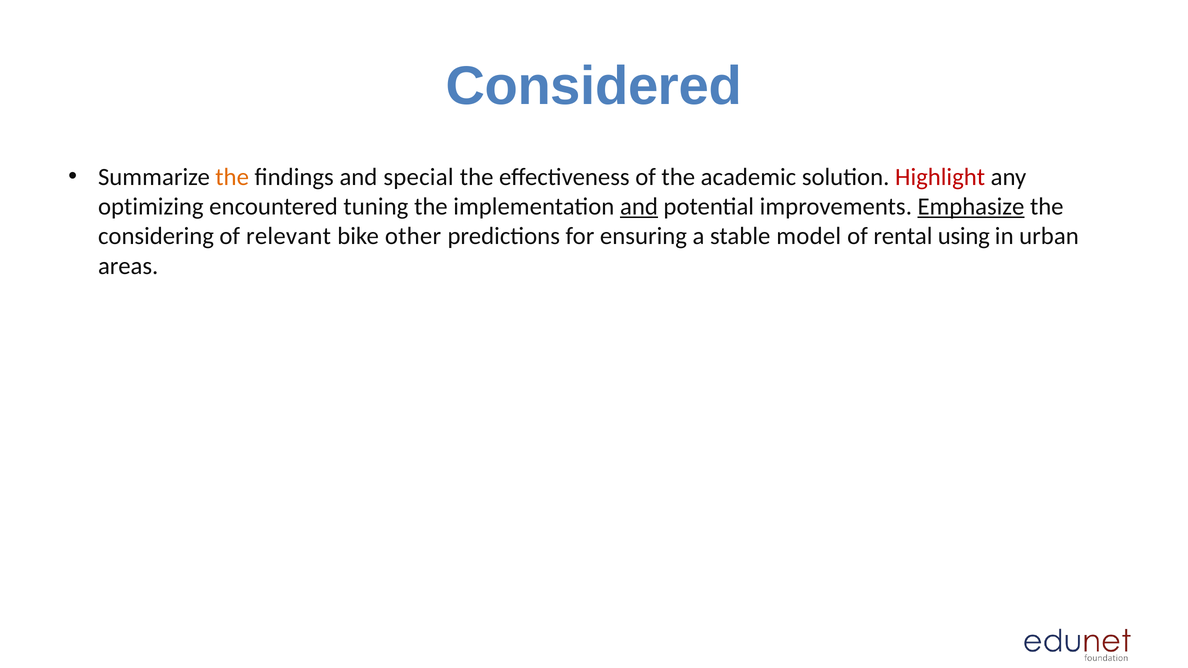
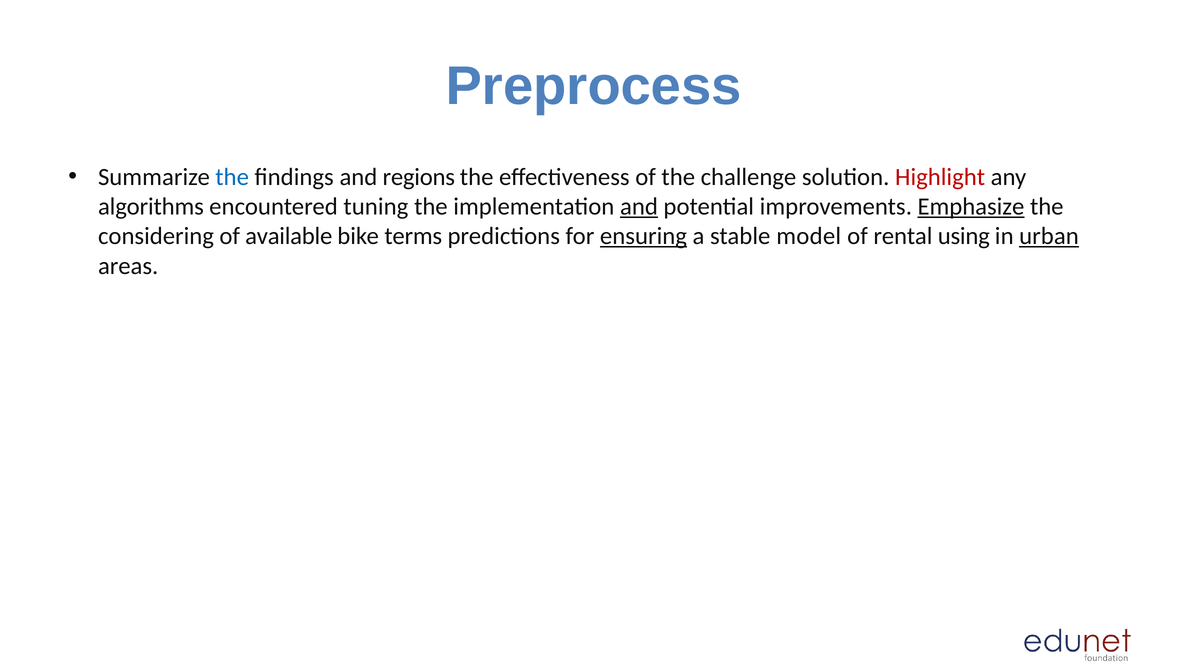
Considered: Considered -> Preprocess (594, 86)
the colour: orange -> blue (232, 177)
special: special -> regions (419, 177)
academic: academic -> challenge (748, 177)
optimizing: optimizing -> algorithms (151, 207)
relevant: relevant -> available (289, 236)
other: other -> terms (413, 236)
ensuring underline: none -> present (643, 236)
urban underline: none -> present (1049, 236)
